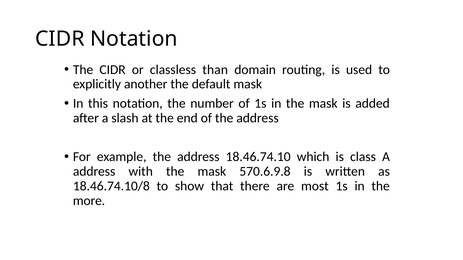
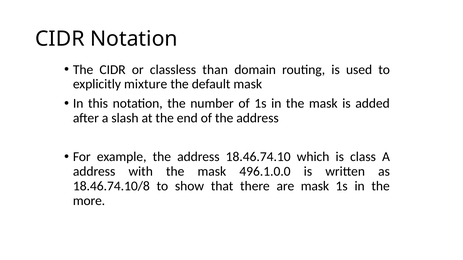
another: another -> mixture (146, 84)
570.6.9.8: 570.6.9.8 -> 496.1.0.0 (265, 172)
are most: most -> mask (315, 186)
